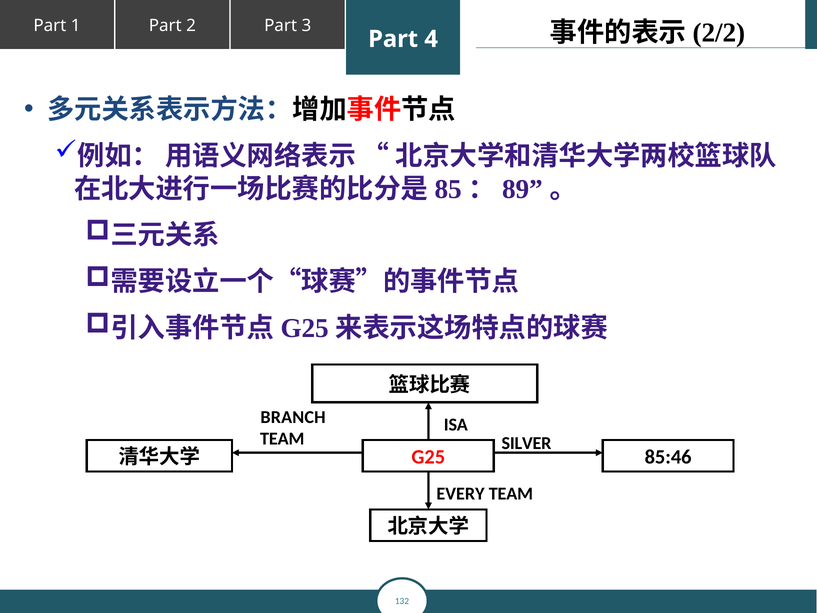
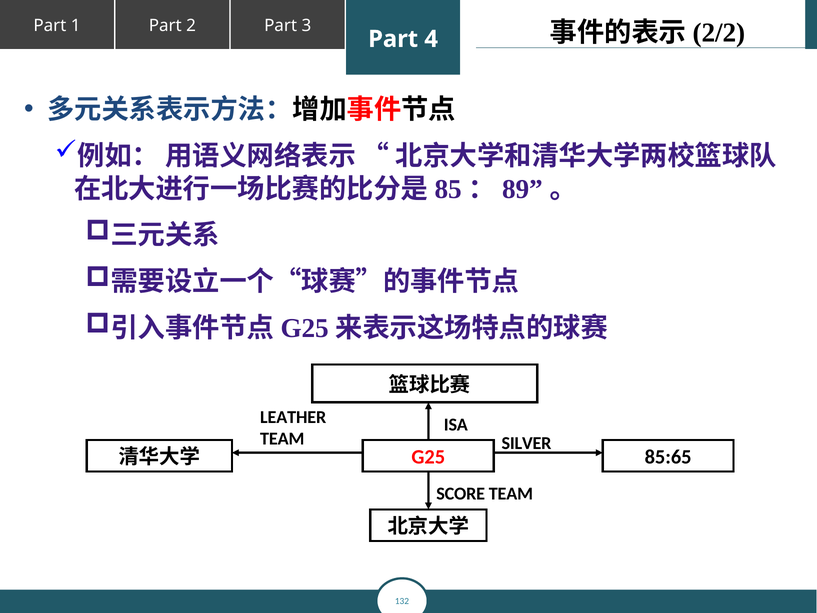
BRANCH: BRANCH -> LEATHER (293, 417)
85:46: 85:46 -> 85:65 (668, 457)
EVERY: EVERY -> SCORE (461, 494)
